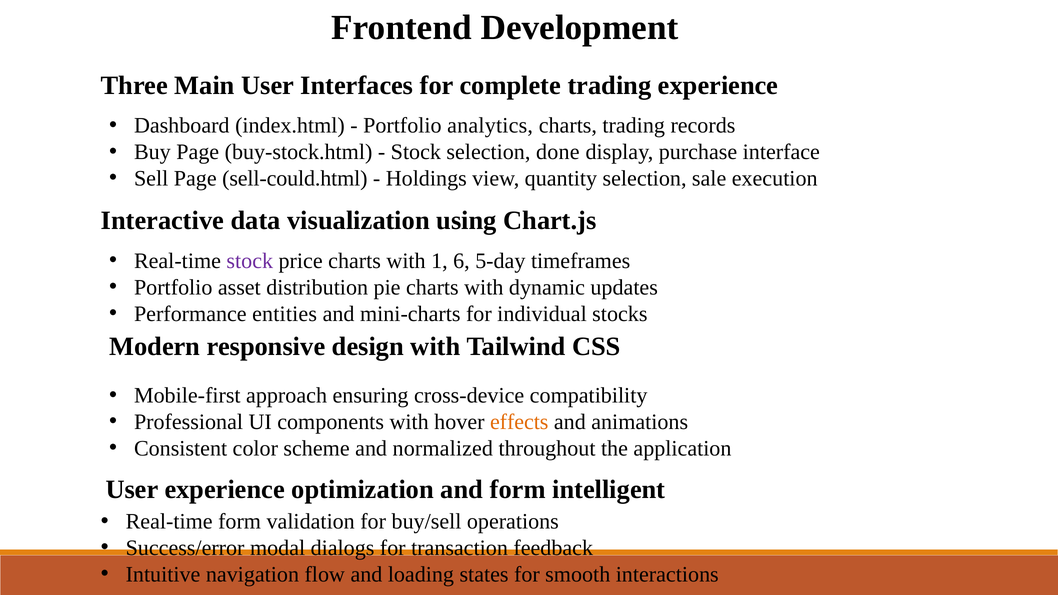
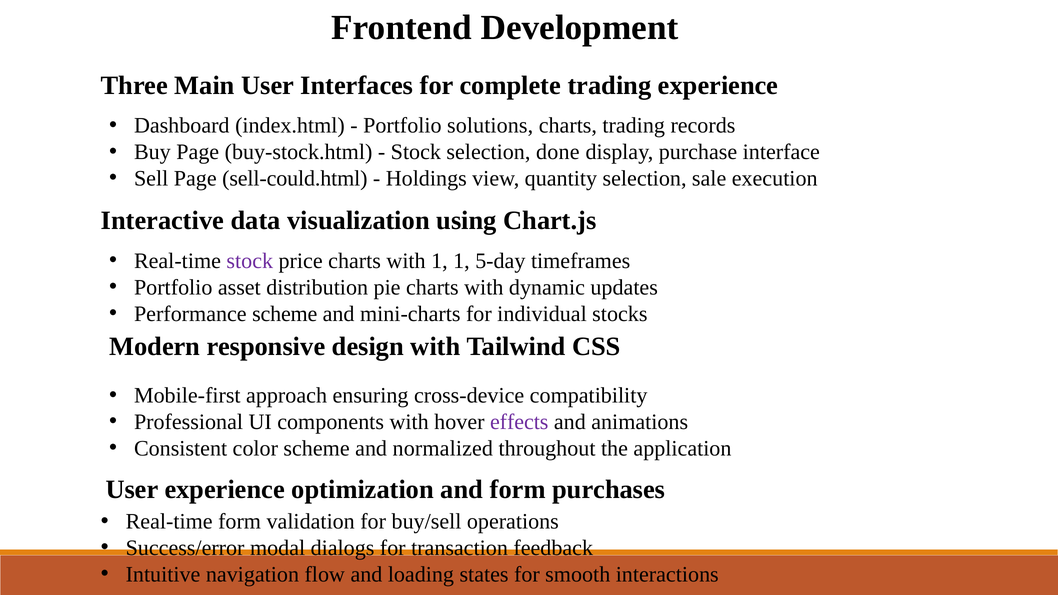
analytics: analytics -> solutions (490, 126)
1 6: 6 -> 1 (461, 261)
Performance entities: entities -> scheme (285, 314)
effects colour: orange -> purple (519, 422)
intelligent: intelligent -> purchases (609, 490)
